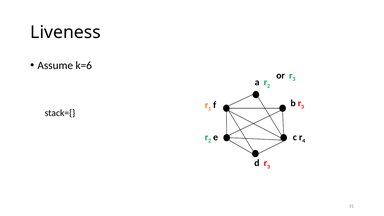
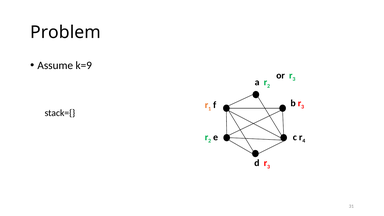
Liveness: Liveness -> Problem (66, 32)
k=6: k=6 -> k=9 (84, 65)
